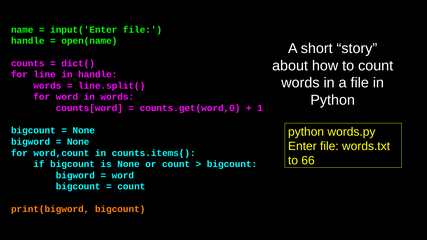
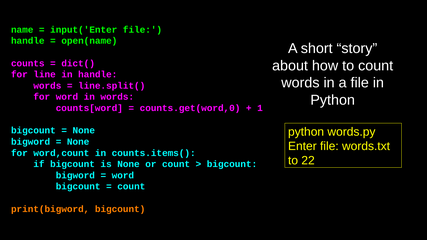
66: 66 -> 22 (308, 161)
